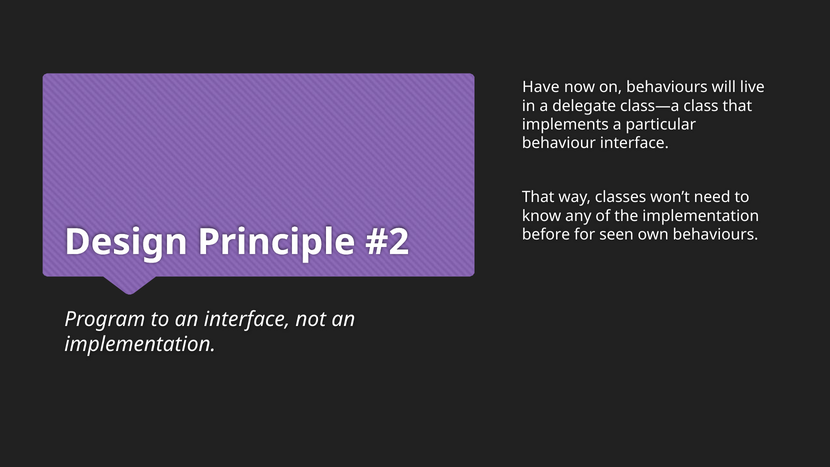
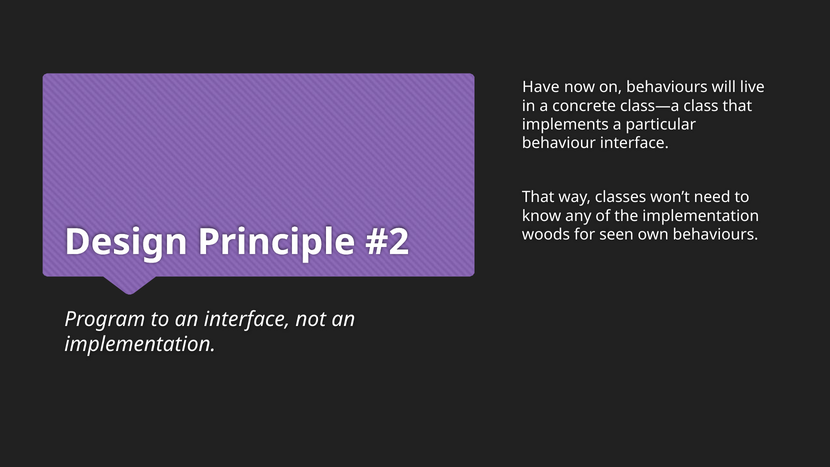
delegate: delegate -> concrete (584, 106)
before: before -> woods (546, 235)
